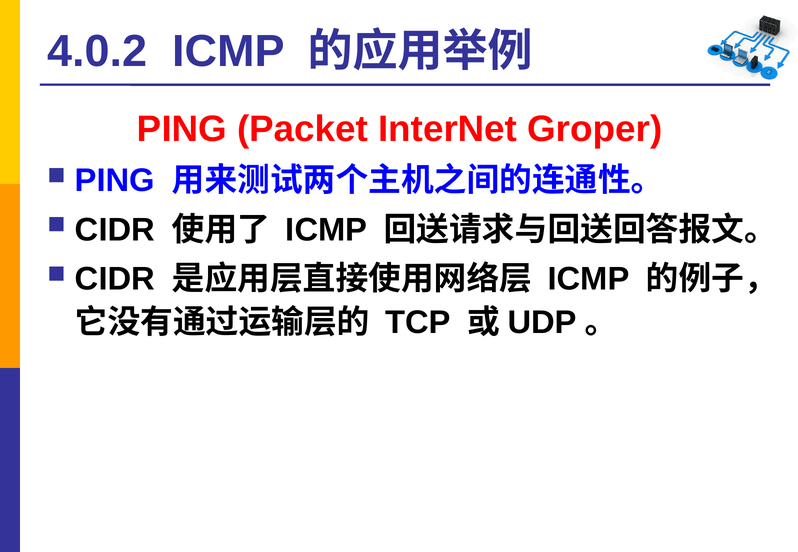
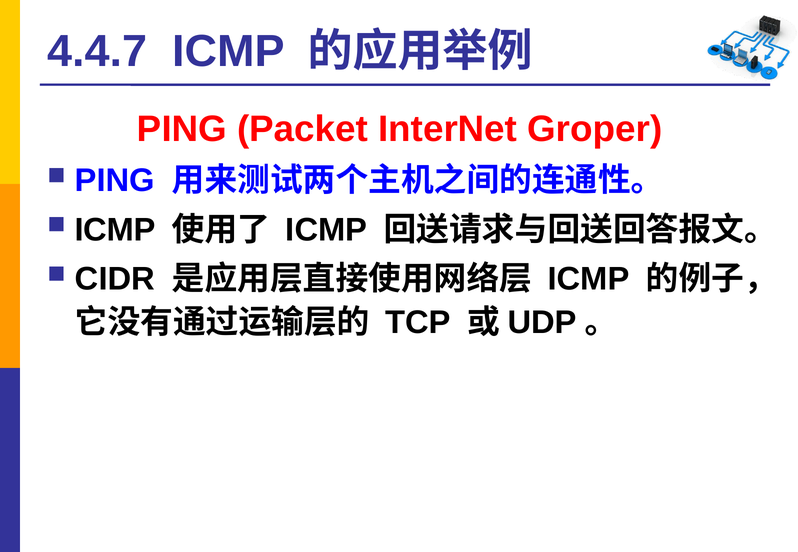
4.0.2: 4.0.2 -> 4.4.7 (97, 51)
CIDR: CIDR -> ICMP (115, 230)
